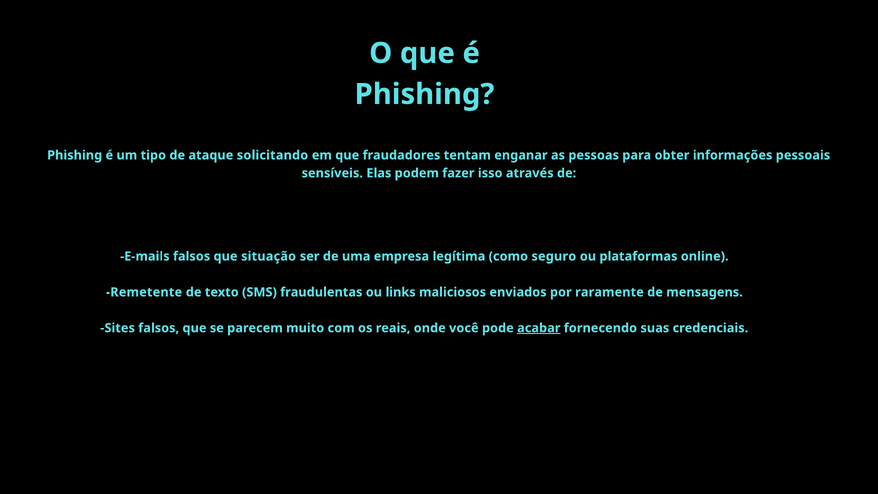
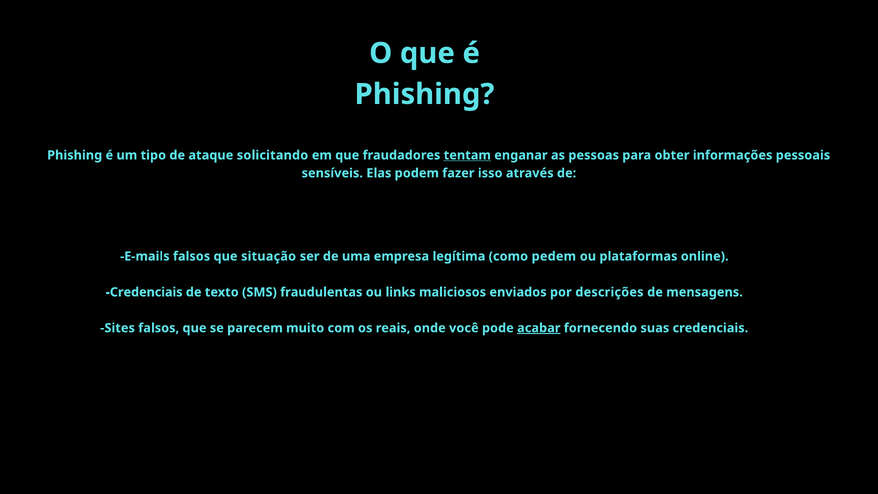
tentam underline: none -> present (467, 155)
seguro: seguro -> pedem (554, 256)
Remetente: Remetente -> Credenciais (144, 292)
raramente: raramente -> descrições (609, 292)
